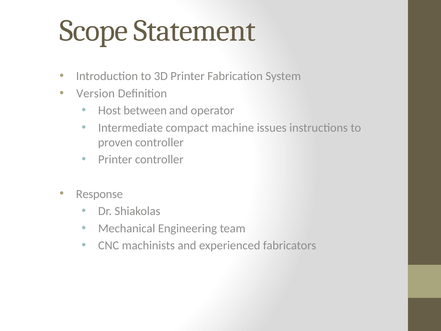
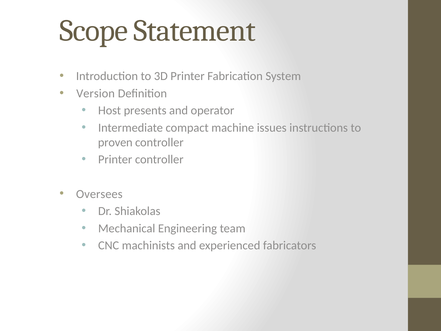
between: between -> presents (145, 110)
Response: Response -> Oversees (99, 194)
